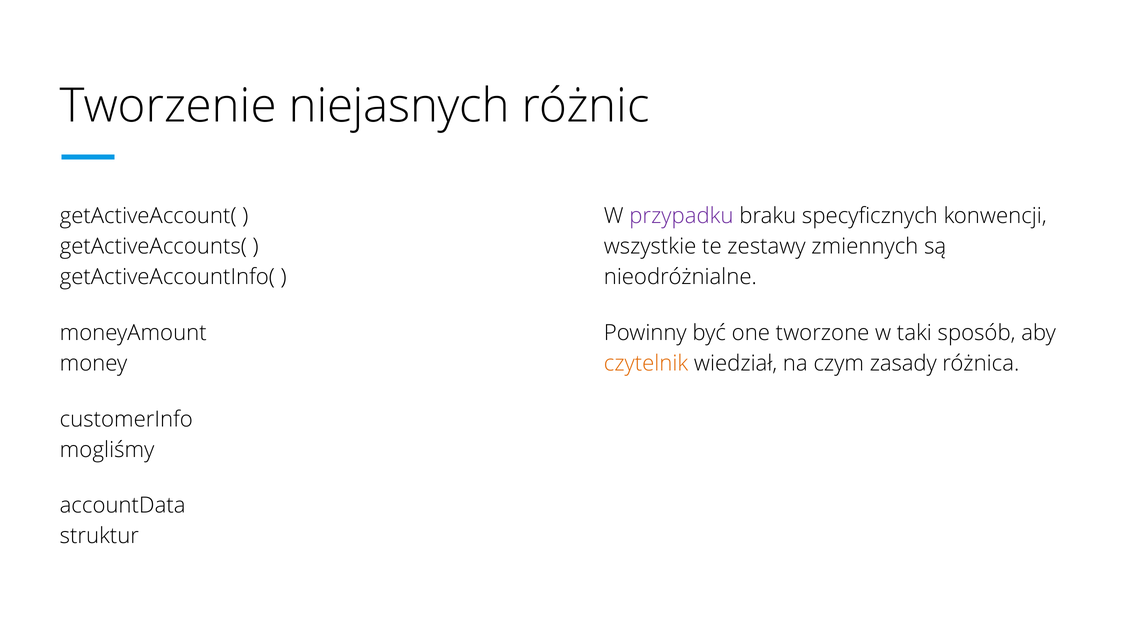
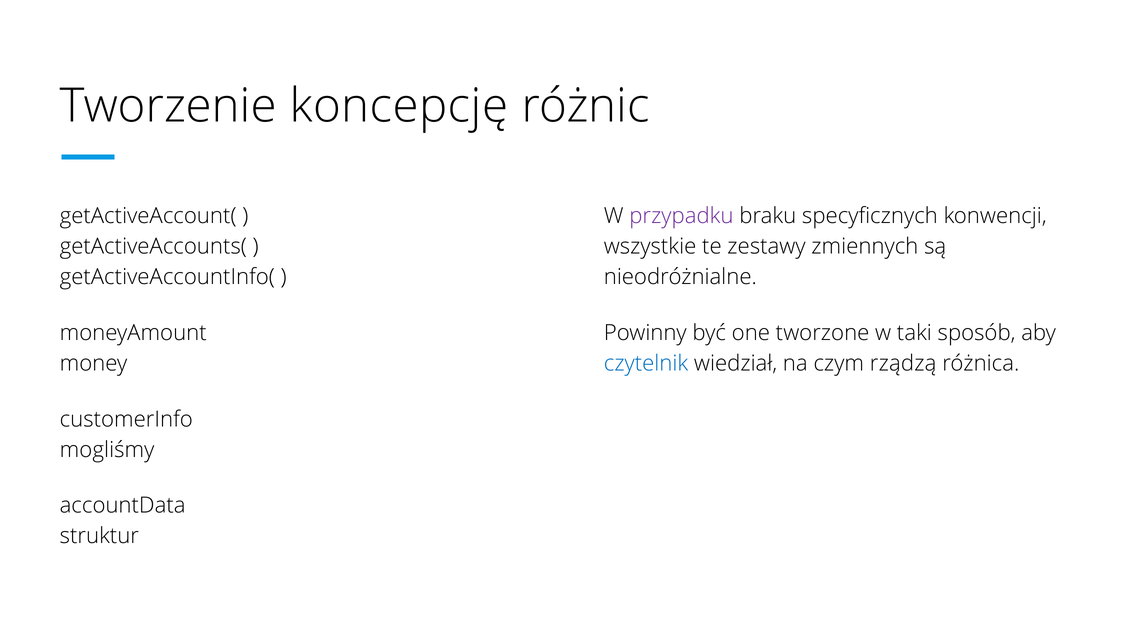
niejasnych: niejasnych -> koncepcję (399, 106)
czytelnik colour: orange -> blue (646, 363)
zasady: zasady -> rządzą (903, 363)
